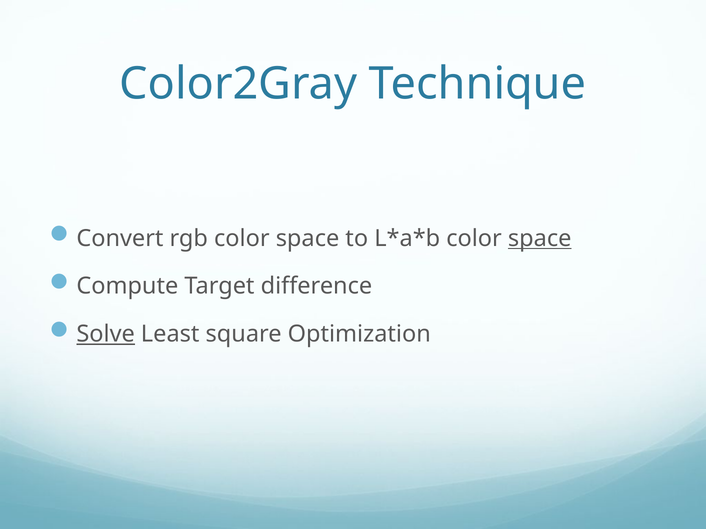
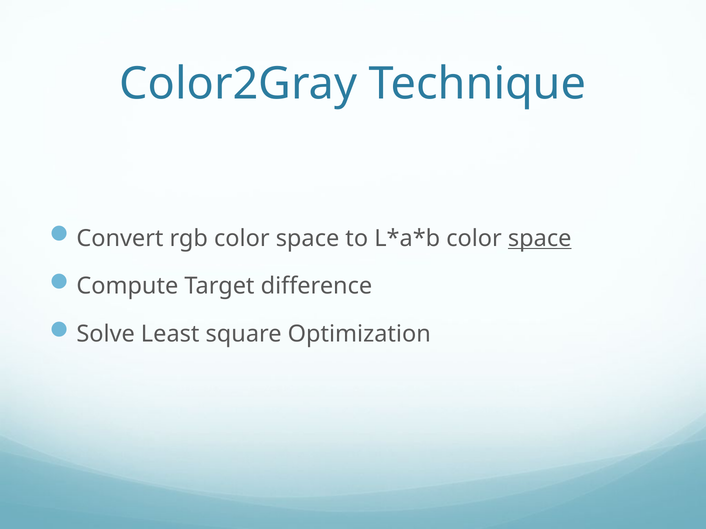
Solve underline: present -> none (106, 334)
